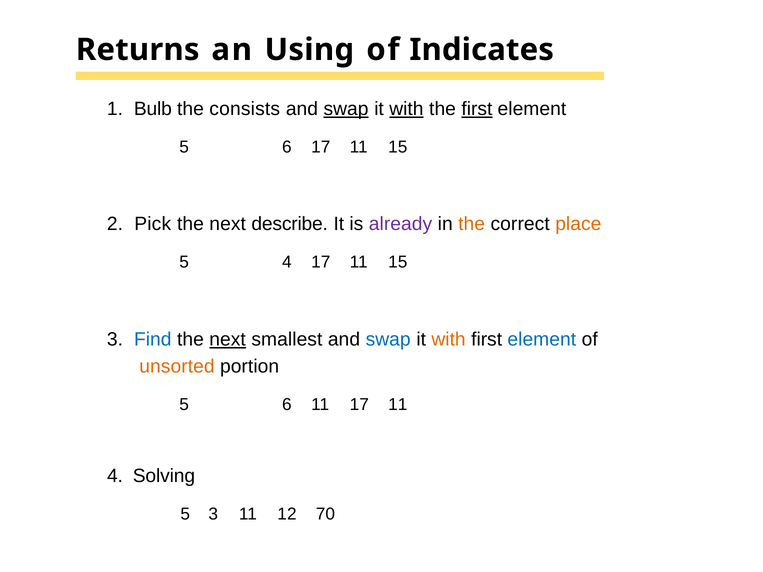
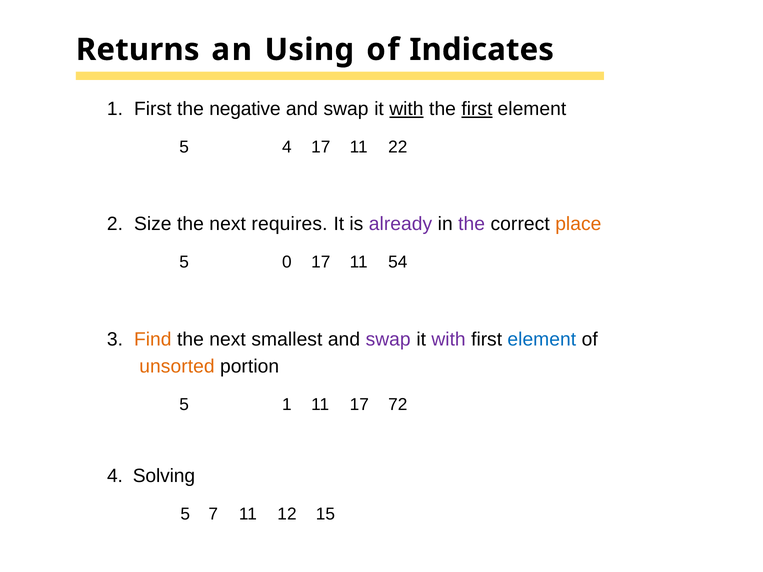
Bulb: Bulb -> First (153, 109)
consists: consists -> negative (245, 109)
swap underline: present -> none (346, 109)
6: 6 -> 4 (287, 147)
15: 15 -> 22 (398, 147)
Pick: Pick -> Size (153, 224)
describe: describe -> requires (290, 224)
the colour: orange -> purple (472, 224)
5 4: 4 -> 0 (287, 262)
15: 15 -> 54 (398, 262)
Find colour: blue -> orange (153, 340)
next underline: present -> none (228, 340)
swap colour: blue -> purple (388, 340)
with colour: orange -> purple (449, 340)
6: 6 -> 1 (287, 405)
11 17 11: 11 -> 72 (398, 405)
5 3: 3 -> 7 (213, 514)
70: 70 -> 15 (325, 514)
